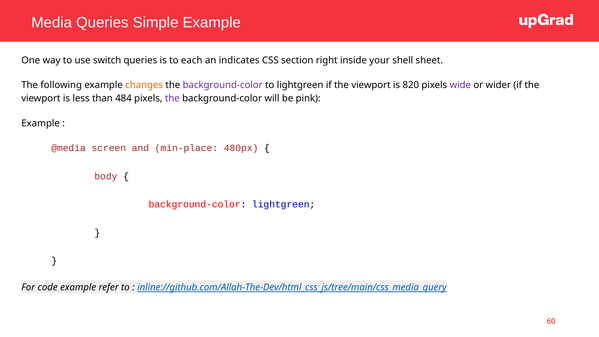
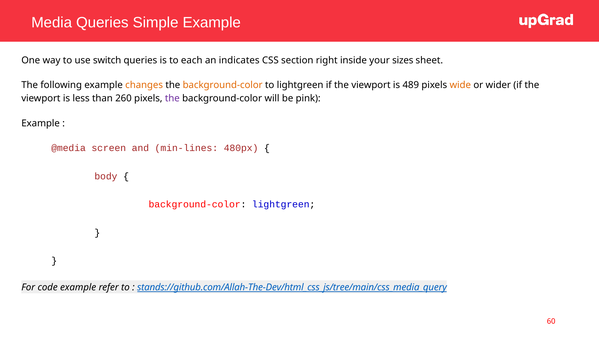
shell: shell -> sizes (403, 60)
background-color colour: purple -> orange (223, 85)
820: 820 -> 489 (411, 85)
wide colour: purple -> orange (460, 85)
484: 484 -> 260 (123, 98)
min-place: min-place -> min-lines (186, 148)
inline://github.com/Allah-The-Dev/html_css_js/tree/main/css_media_query: inline://github.com/Allah-The-Dev/html_css_js/tree/main/css_media_query -> stands://github.com/Allah-The-Dev/html_css_js/tree/main/css_media_query (292, 287)
